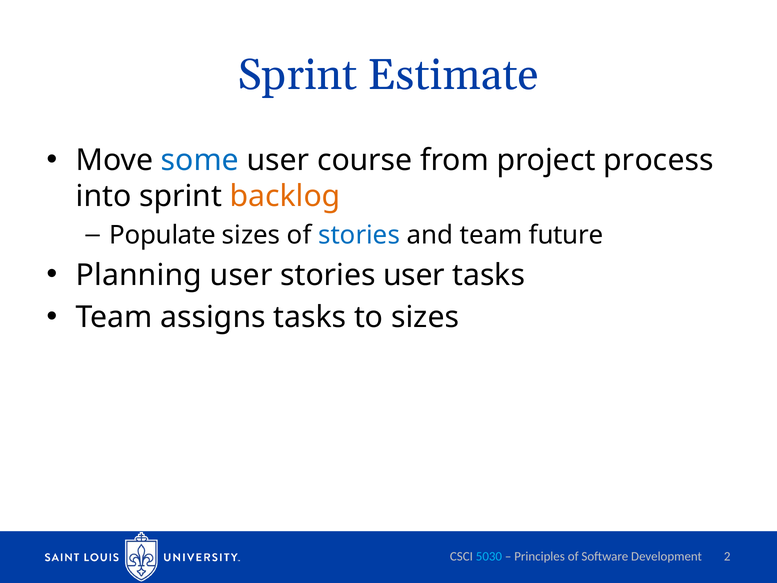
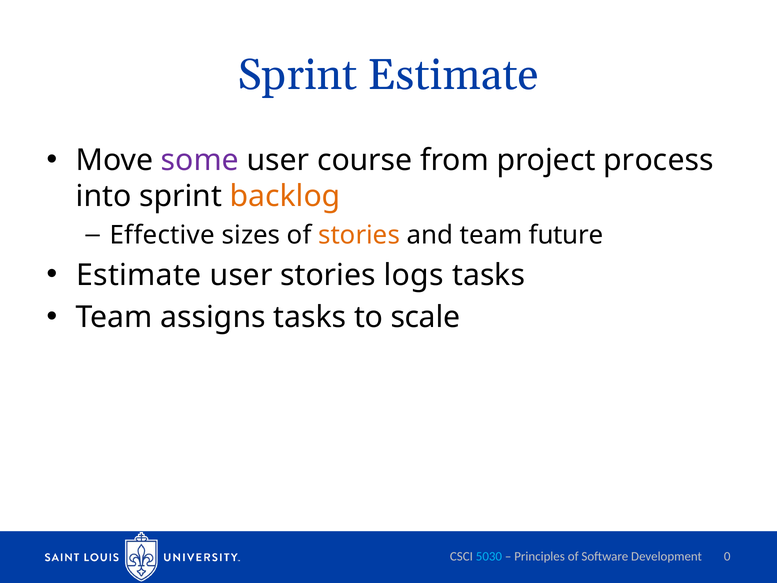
some colour: blue -> purple (200, 160)
Populate: Populate -> Effective (162, 235)
stories colour: blue -> orange (359, 235)
Planning: Planning -> Estimate (139, 275)
stories user: user -> logs (414, 275)
to sizes: sizes -> scale (425, 317)
2: 2 -> 0 (727, 556)
